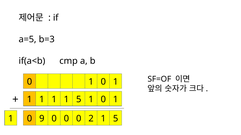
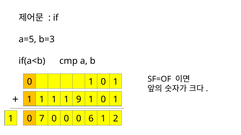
1 1 5: 5 -> 9 (79, 100)
9: 9 -> 7 (42, 119)
2: 2 -> 6 (91, 119)
5: 5 -> 2 (116, 119)
